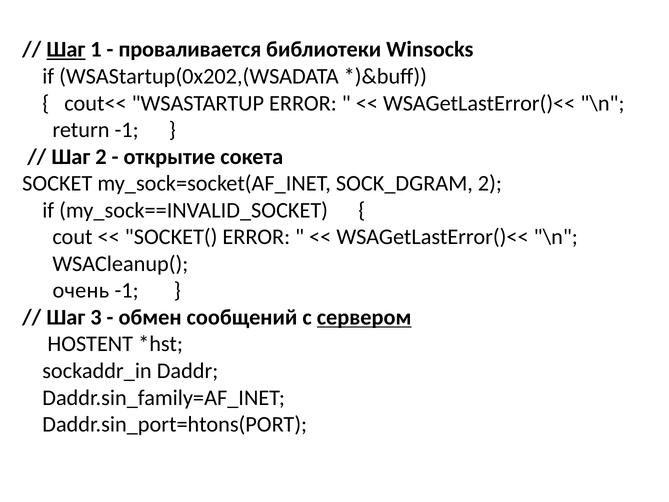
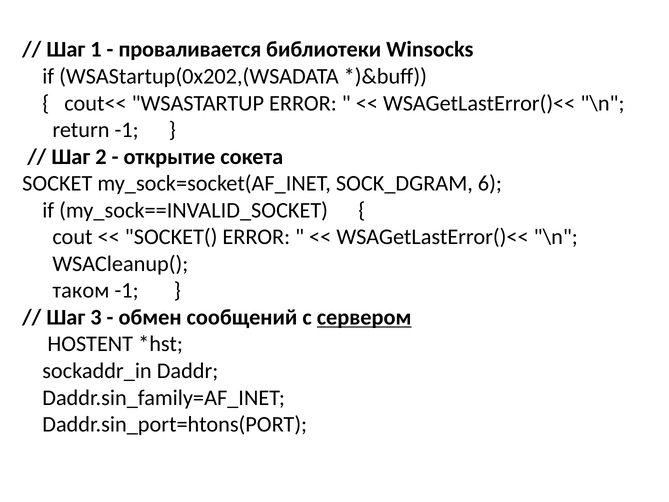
Шаг underline: present -> none (66, 50)
SOCK_DGRAM 2: 2 -> 6 (490, 183)
очень: очень -> таком (81, 290)
